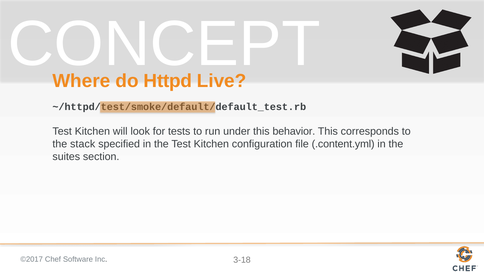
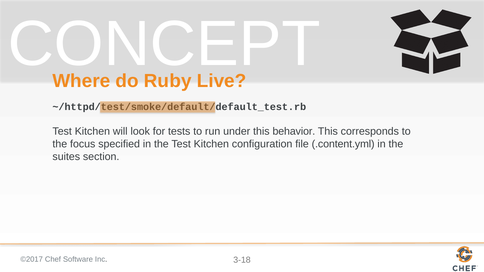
Httpd: Httpd -> Ruby (168, 81)
stack: stack -> focus (83, 144)
